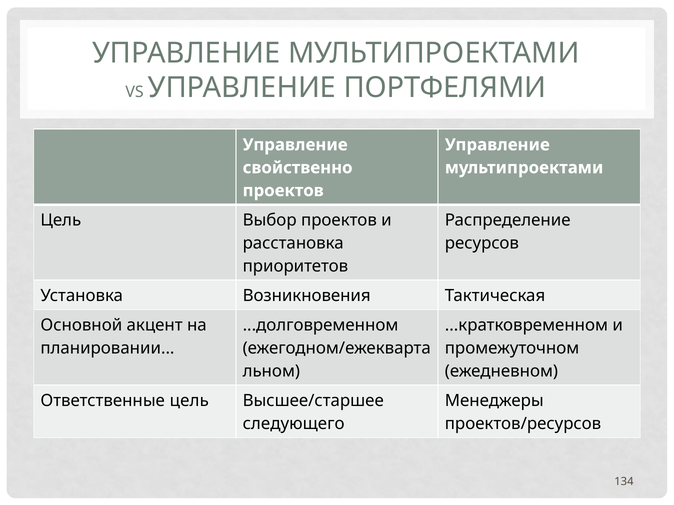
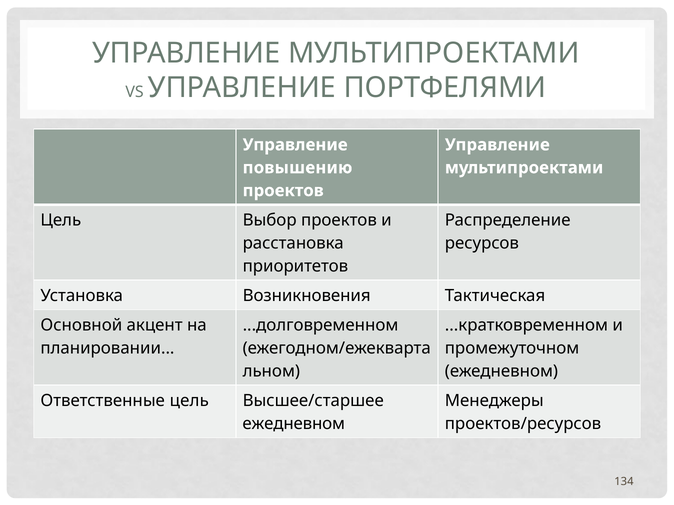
свойственно: свойственно -> повышению (297, 168)
следующего: следующего -> ежедневном (294, 424)
